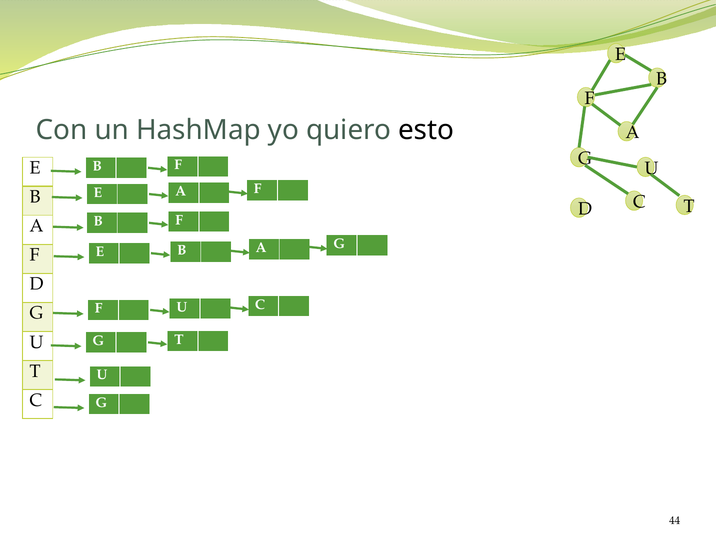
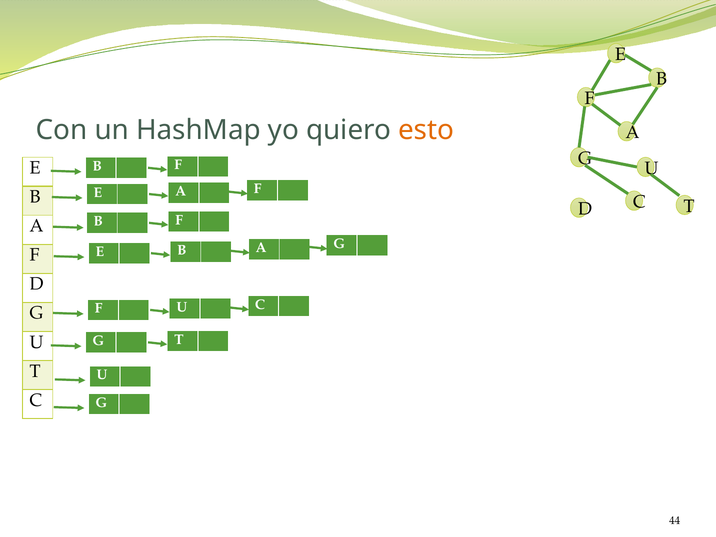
esto colour: black -> orange (426, 130)
